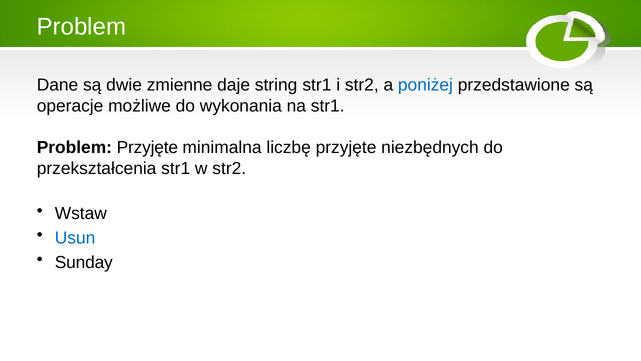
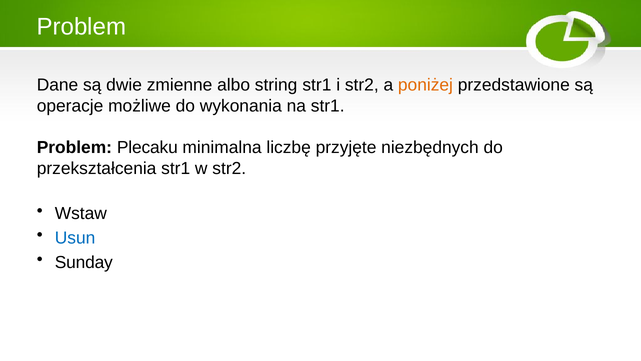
daje: daje -> albo (234, 85)
poniżej colour: blue -> orange (425, 85)
Problem Przyjęte: Przyjęte -> Plecaku (147, 147)
